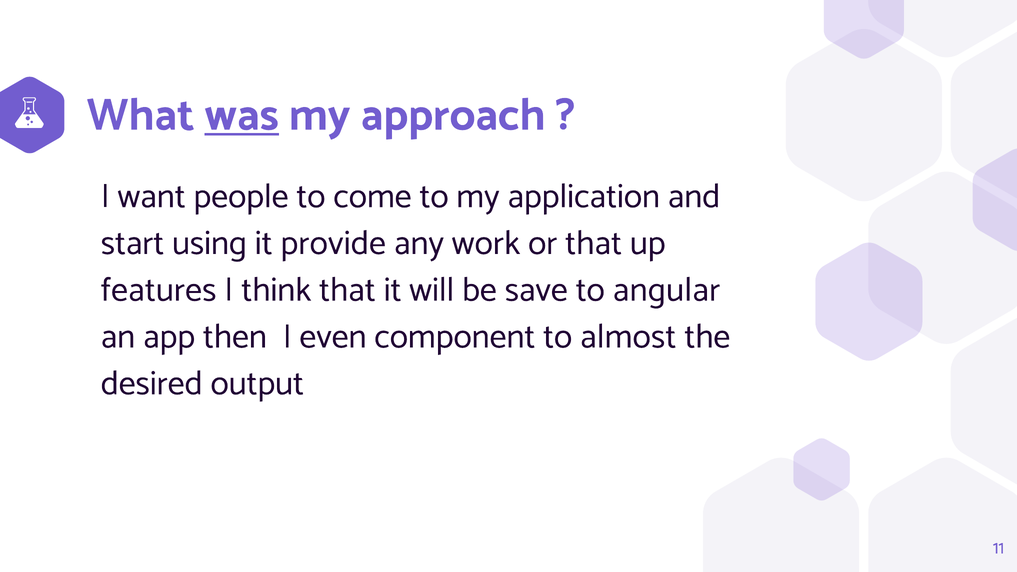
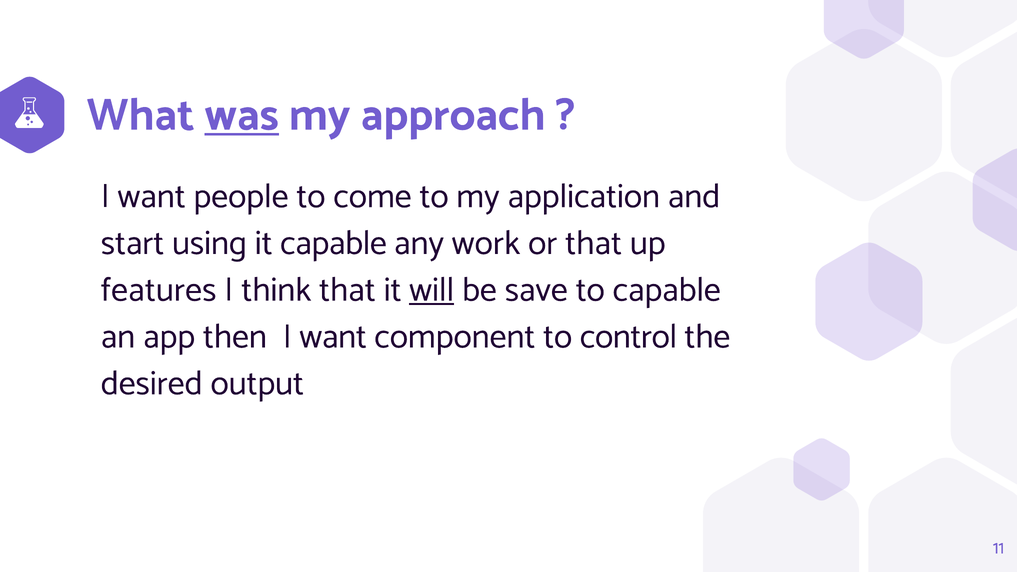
it provide: provide -> capable (333, 243)
will underline: none -> present (432, 290)
to angular: angular -> capable (667, 290)
then I even: even -> want (333, 336)
almost: almost -> control (628, 336)
